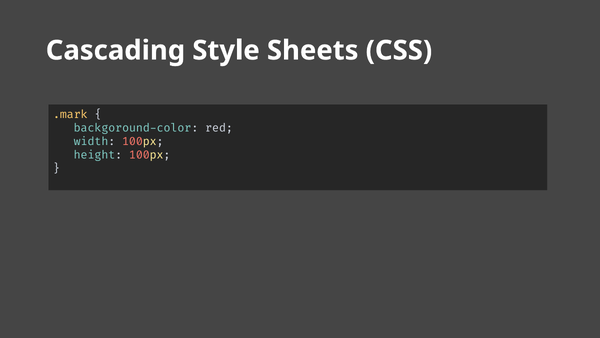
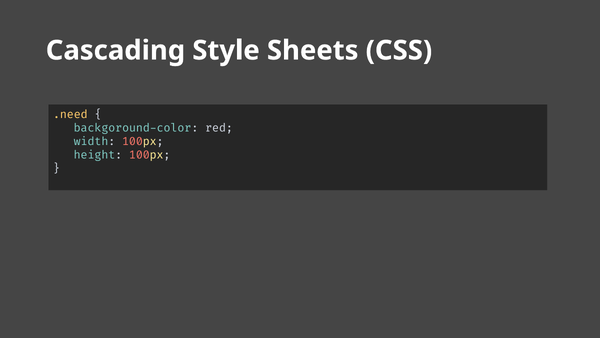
.mark: .mark -> .need (70, 114)
